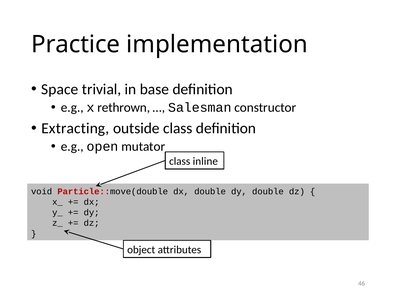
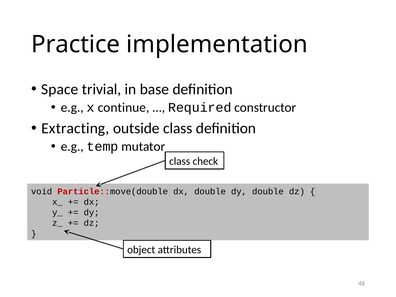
rethrown: rethrown -> continue (124, 107)
Salesman: Salesman -> Required (200, 107)
open: open -> temp (103, 147)
inline: inline -> check (205, 161)
